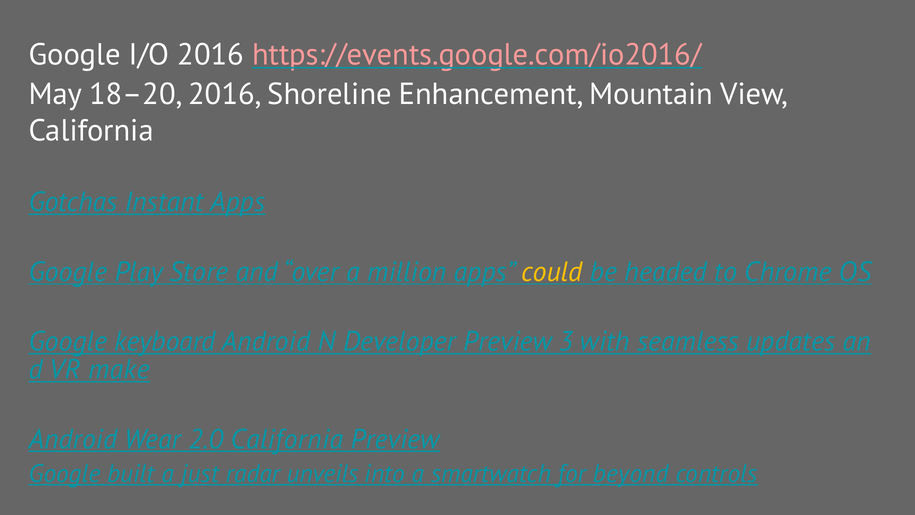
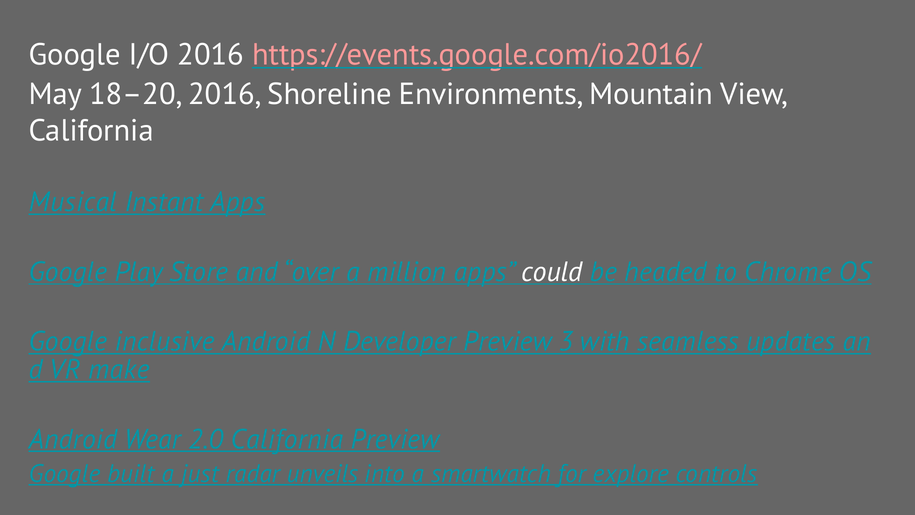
Enhancement: Enhancement -> Environments (491, 94)
Gotchas: Gotchas -> Musical (73, 202)
could colour: yellow -> white (552, 272)
keyboard: keyboard -> inclusive (165, 341)
beyond: beyond -> explore (631, 473)
